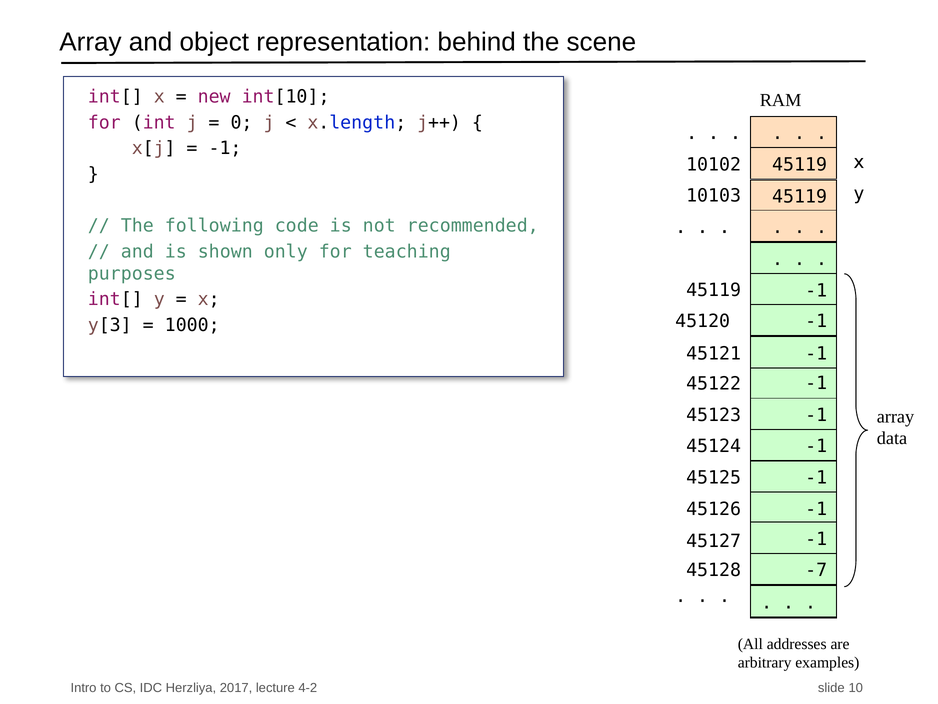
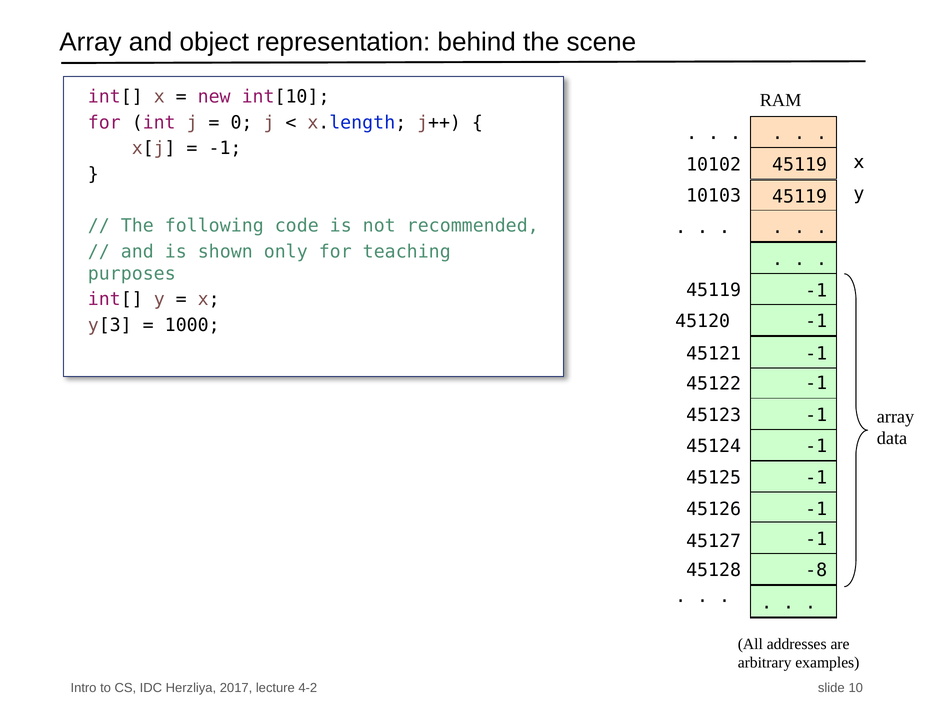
-7: -7 -> -8 (816, 570)
